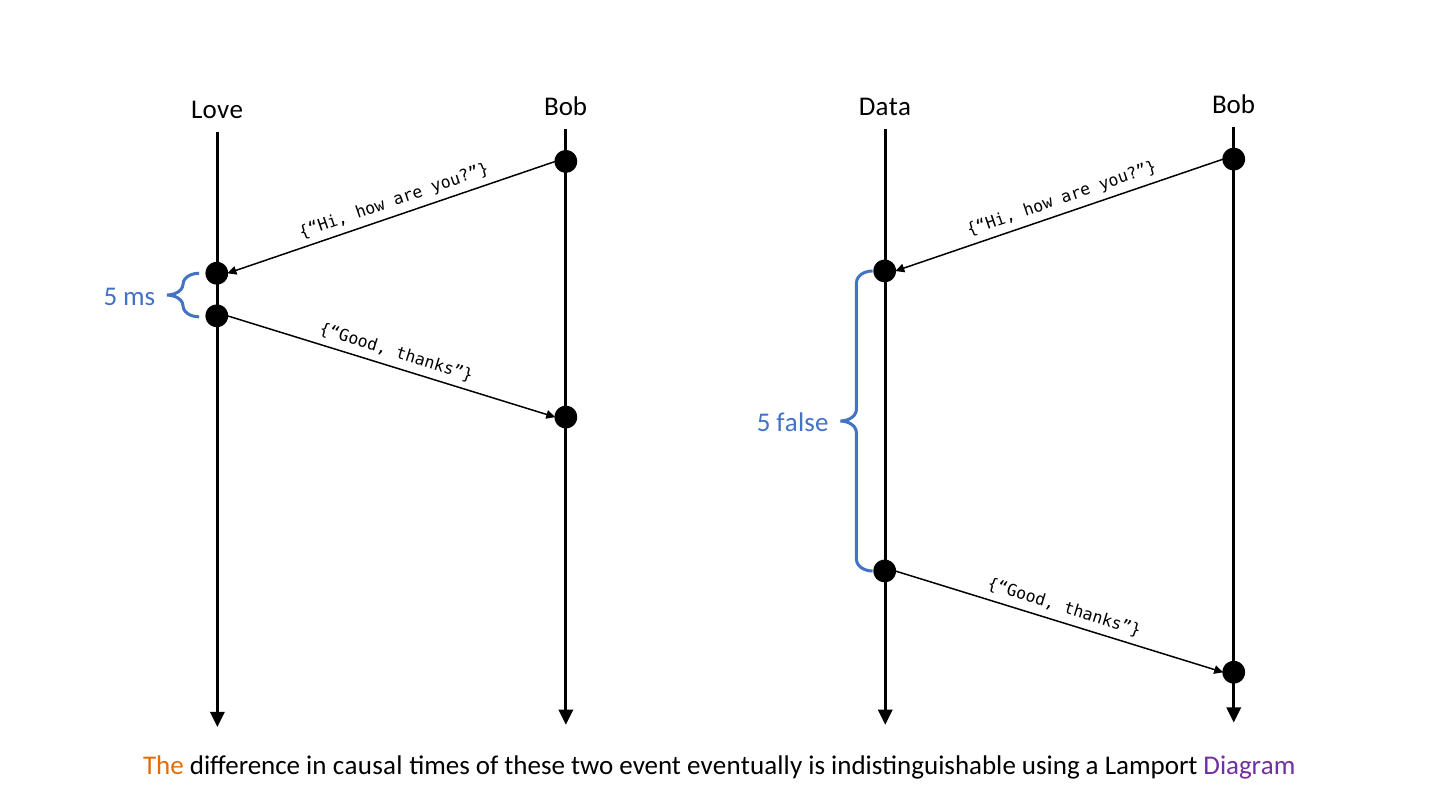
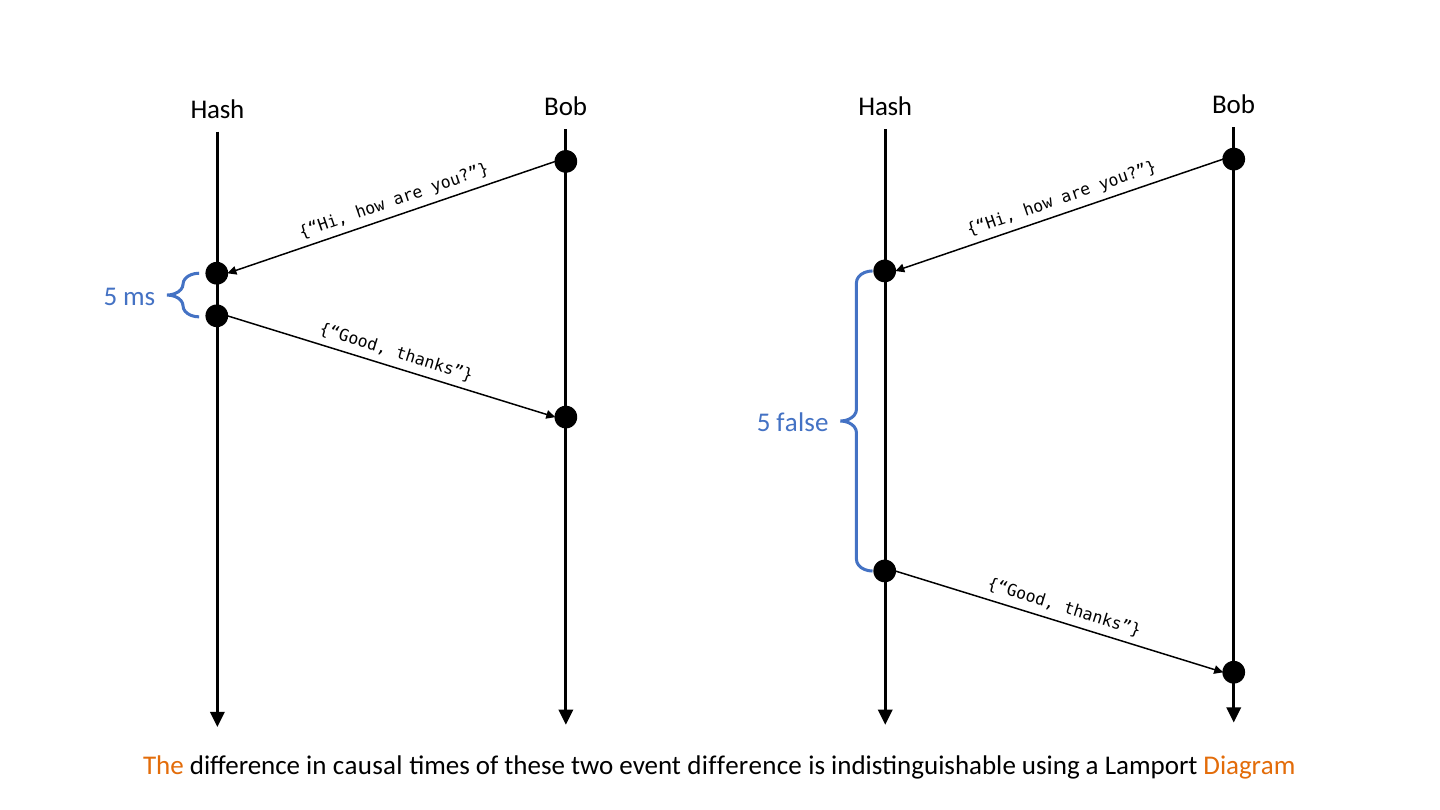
Data: Data -> Hash (885, 107)
Love: Love -> Hash (217, 109)
event eventually: eventually -> difference (745, 765)
Diagram colour: purple -> orange (1249, 765)
